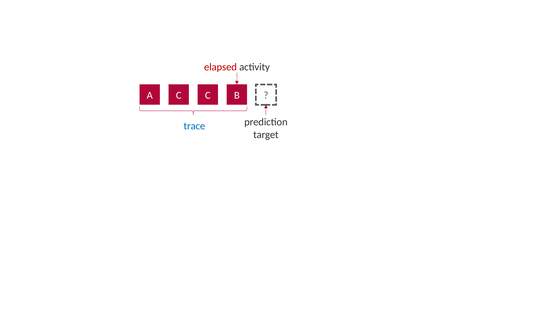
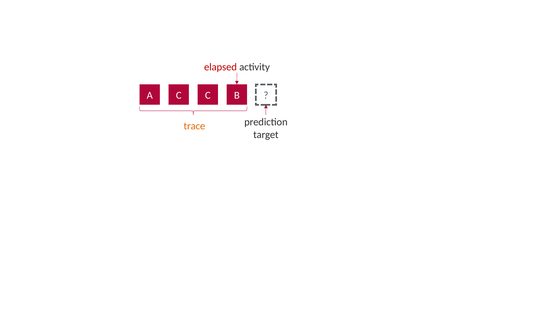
trace colour: blue -> orange (194, 126)
